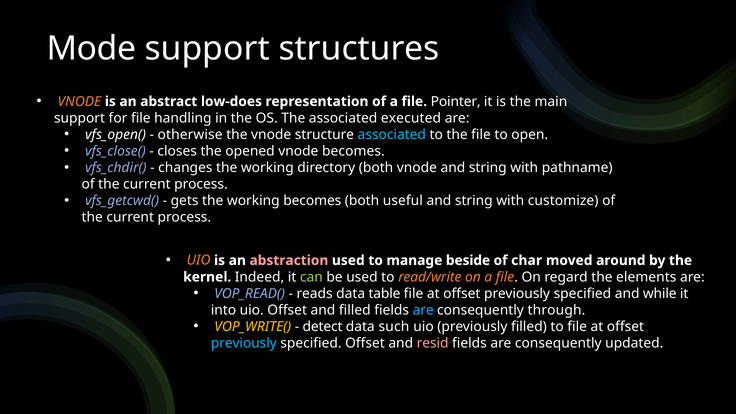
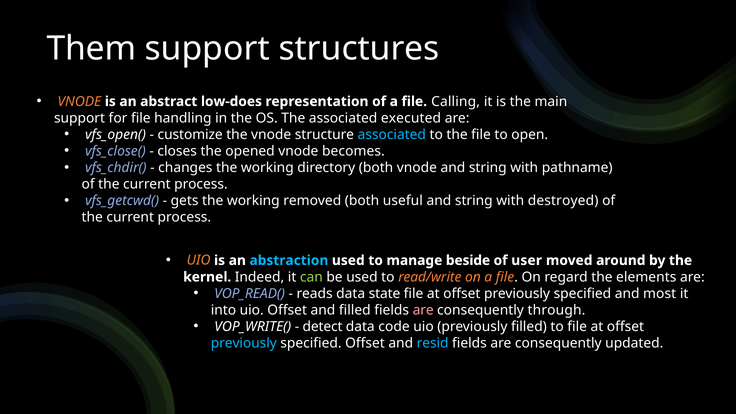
Mode: Mode -> Them (91, 49)
Pointer: Pointer -> Calling (456, 101)
otherwise: otherwise -> customize (190, 135)
working becomes: becomes -> removed (312, 201)
customize: customize -> destroyed (563, 201)
abstraction colour: pink -> light blue (289, 260)
char: char -> user (527, 260)
table: table -> state (385, 294)
while: while -> most (660, 294)
are colour: light blue -> pink (423, 310)
VOP_WRITE( colour: yellow -> white (253, 327)
such: such -> code (394, 327)
resid colour: pink -> light blue (433, 343)
